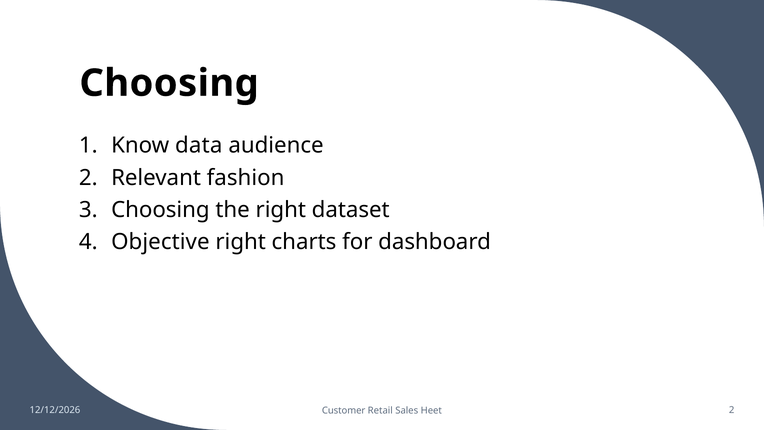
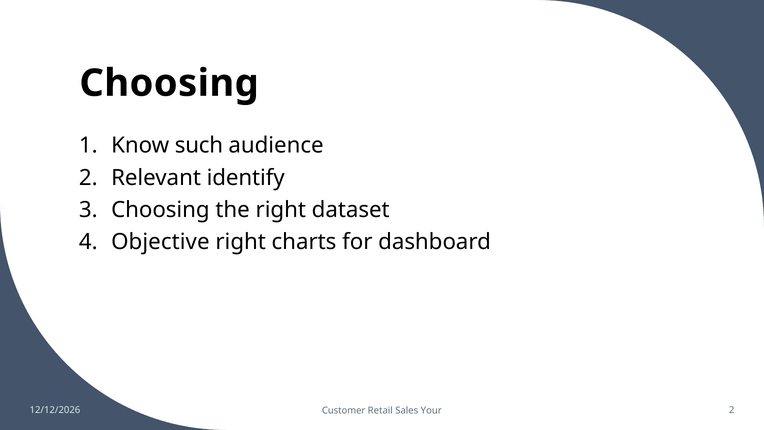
data: data -> such (199, 146)
fashion: fashion -> identify (246, 178)
Heet: Heet -> Your (431, 410)
